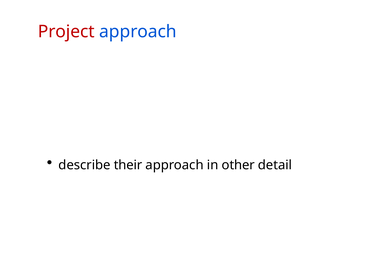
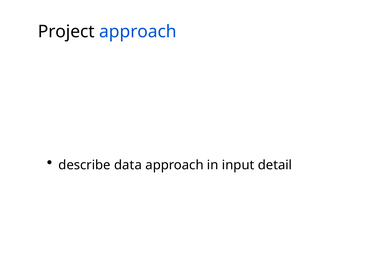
Project colour: red -> black (66, 32)
their: their -> data (128, 165)
other: other -> input (238, 165)
